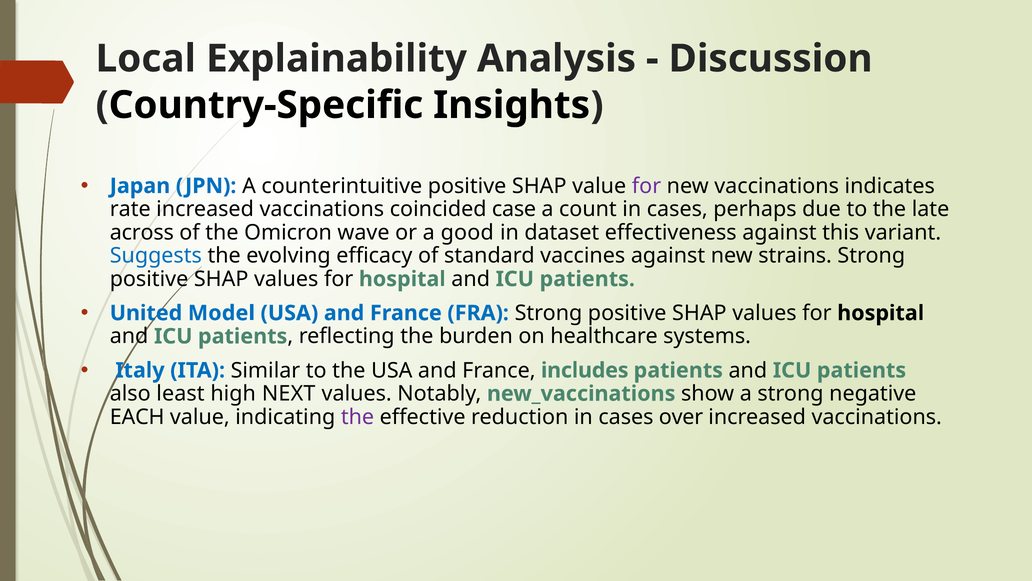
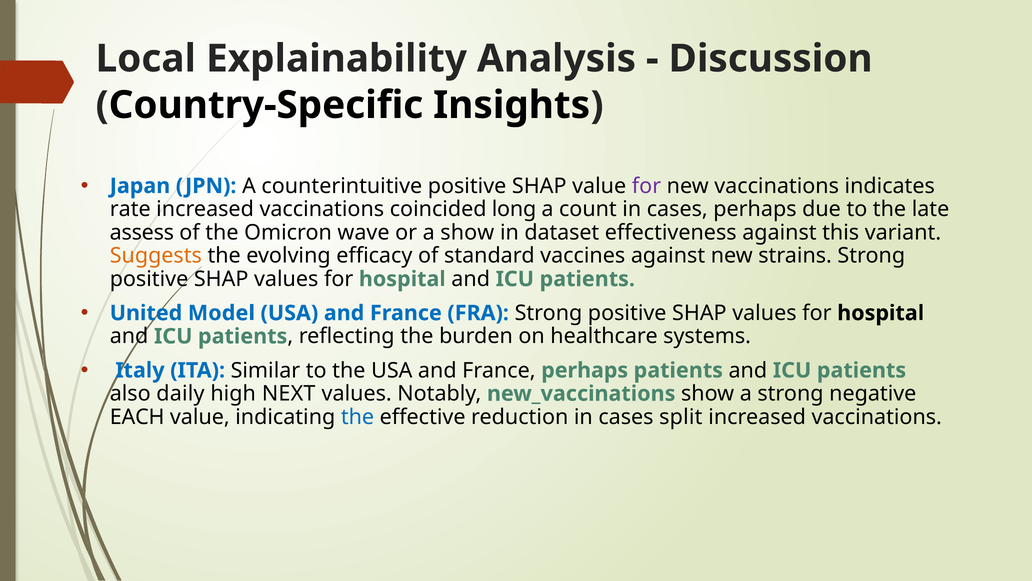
case: case -> long (514, 209)
across: across -> assess (142, 232)
a good: good -> show (467, 232)
Suggests colour: blue -> orange (156, 256)
France includes: includes -> perhaps (585, 370)
least: least -> daily (180, 393)
the colour: purple -> blue (357, 417)
over: over -> split (681, 417)
